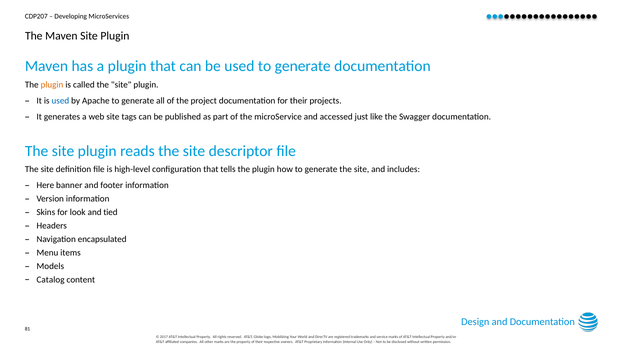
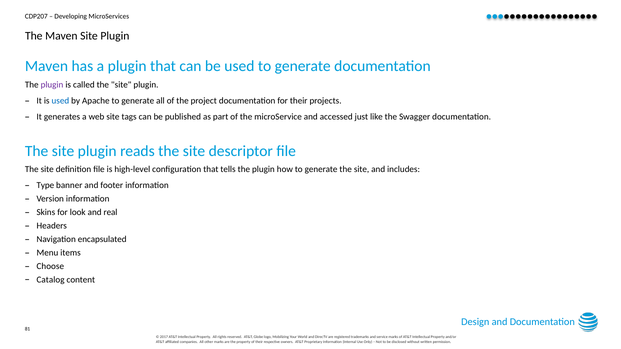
plugin colour: orange -> purple (52, 85)
Here: Here -> Type (45, 186)
tied: tied -> real (110, 213)
Models: Models -> Choose (50, 266)
